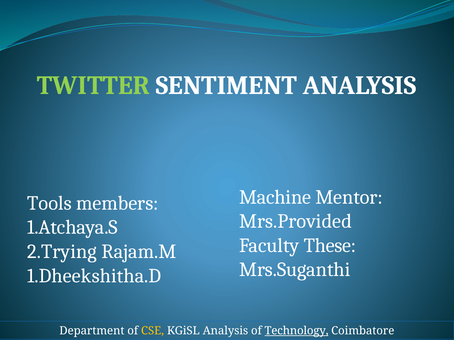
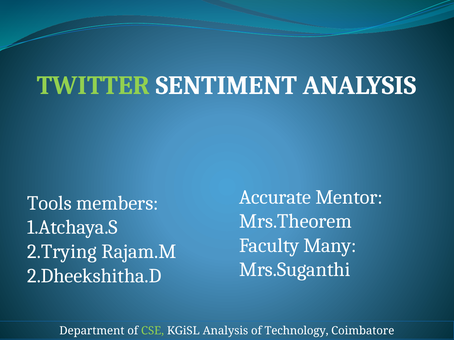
Machine: Machine -> Accurate (275, 197)
Mrs.Provided: Mrs.Provided -> Mrs.Theorem (296, 222)
These: These -> Many (330, 246)
1.Dheekshitha.D: 1.Dheekshitha.D -> 2.Dheekshitha.D (94, 276)
CSE colour: yellow -> light green (153, 331)
Technology underline: present -> none (297, 331)
